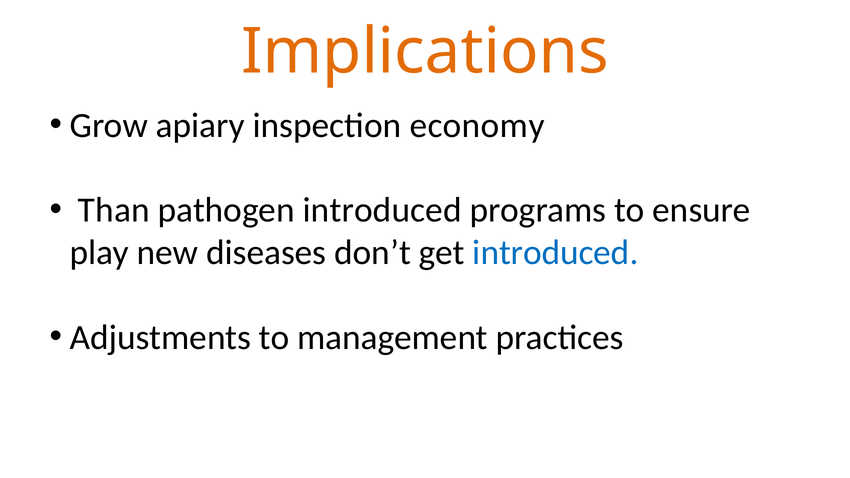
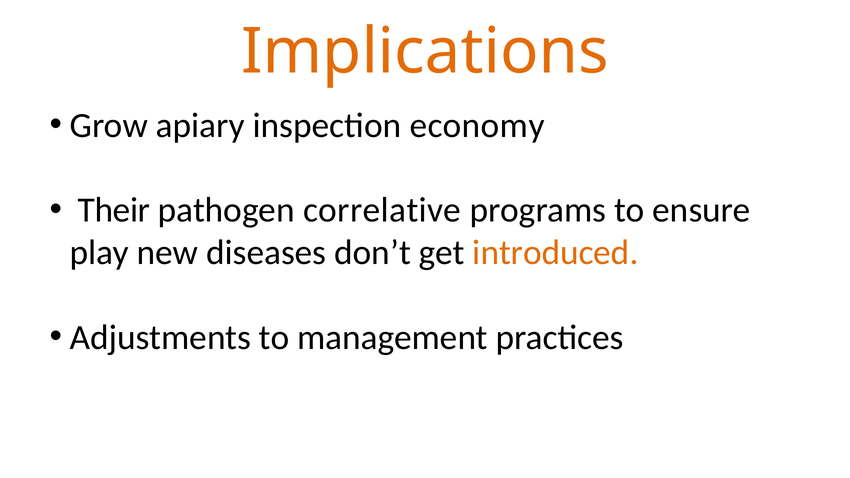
Than: Than -> Their (114, 210)
pathogen introduced: introduced -> correlative (382, 210)
introduced colour: blue -> orange (555, 253)
